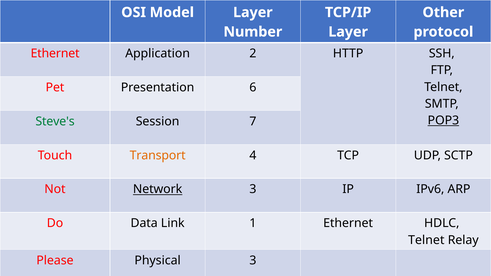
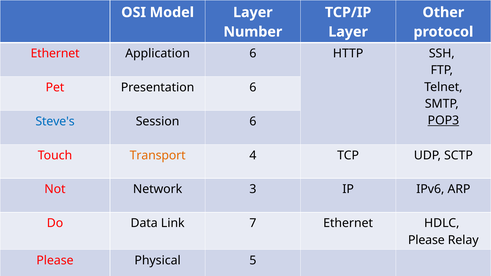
Application 2: 2 -> 6 (253, 54)
Steve's colour: green -> blue (55, 121)
Session 7: 7 -> 6 (253, 121)
Network underline: present -> none (158, 189)
1: 1 -> 7 (253, 223)
Telnet: Telnet -> Please (426, 240)
Physical 3: 3 -> 5 (253, 261)
